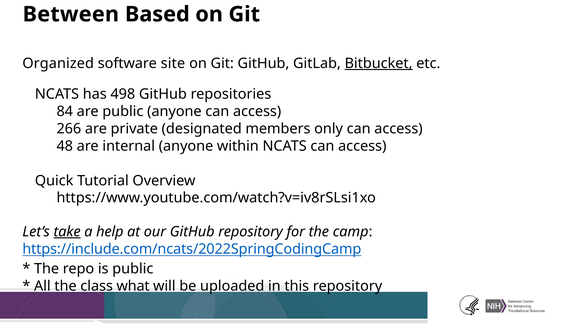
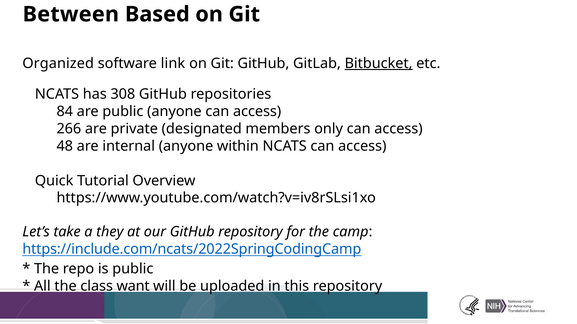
site: site -> link (173, 63)
498: 498 -> 308 (123, 94)
take underline: present -> none (67, 232)
help: help -> they (110, 232)
what: what -> want (133, 286)
